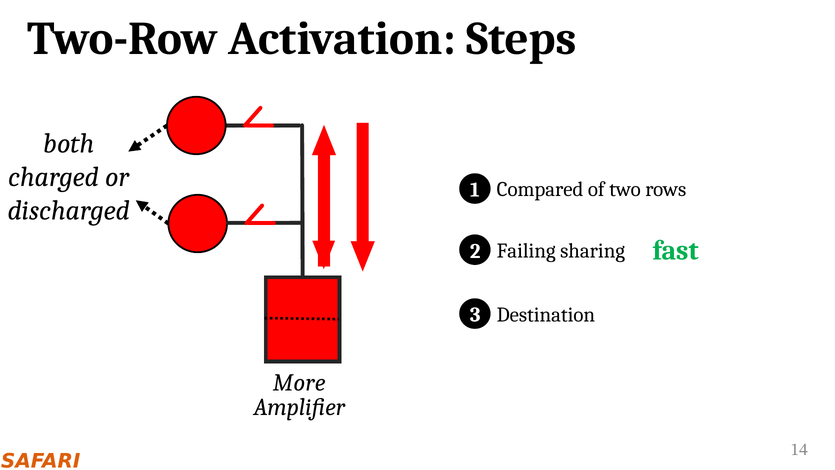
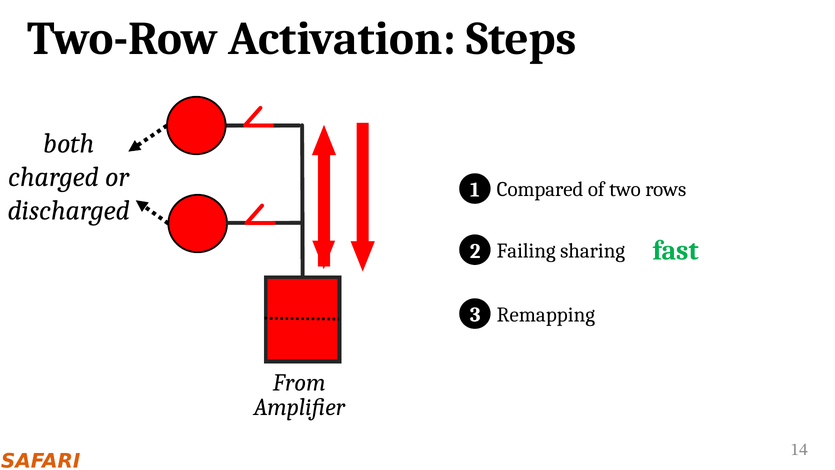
Destination: Destination -> Remapping (546, 314)
More: More -> From (299, 382)
